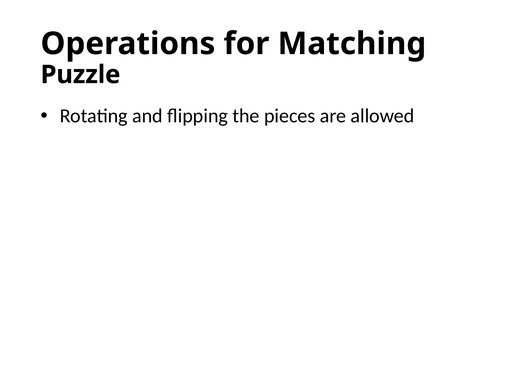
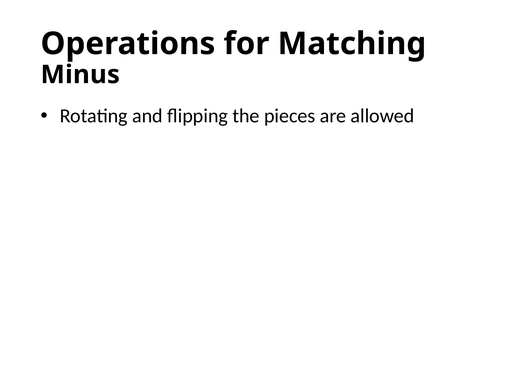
Puzzle: Puzzle -> Minus (80, 75)
